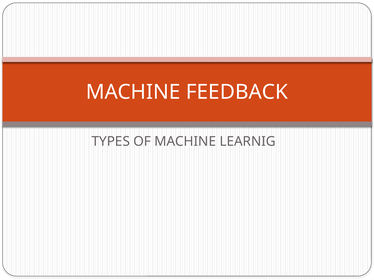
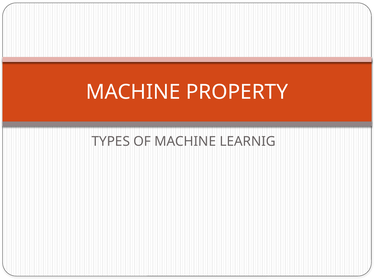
FEEDBACK: FEEDBACK -> PROPERTY (237, 92)
